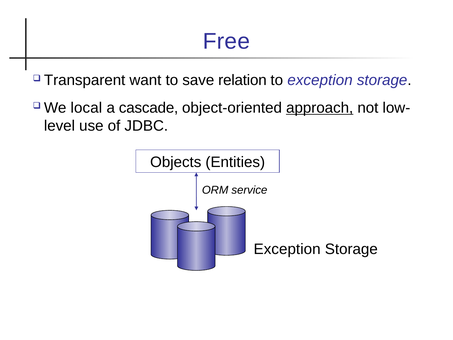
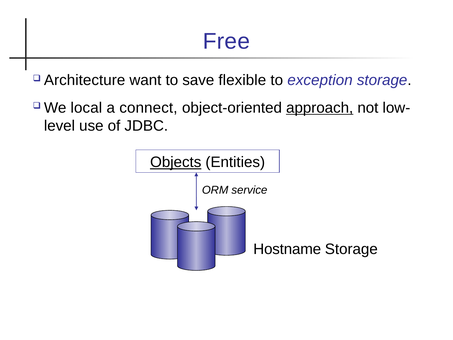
Transparent: Transparent -> Architecture (85, 80)
relation: relation -> flexible (242, 80)
cascade: cascade -> connect (148, 108)
Objects underline: none -> present (176, 162)
Exception: Exception -> Hostname (287, 249)
